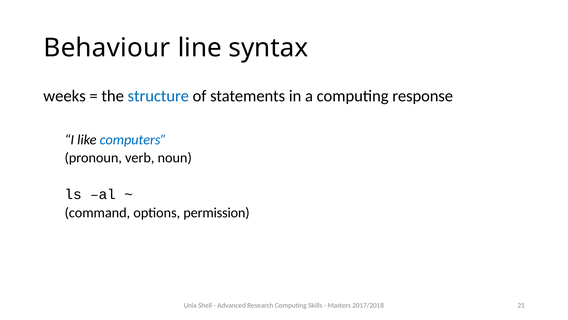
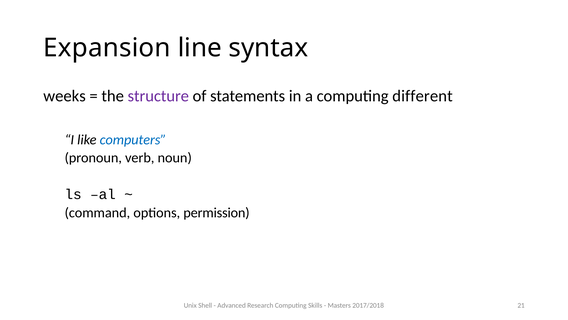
Behaviour: Behaviour -> Expansion (107, 48)
structure colour: blue -> purple (158, 96)
response: response -> different (423, 96)
